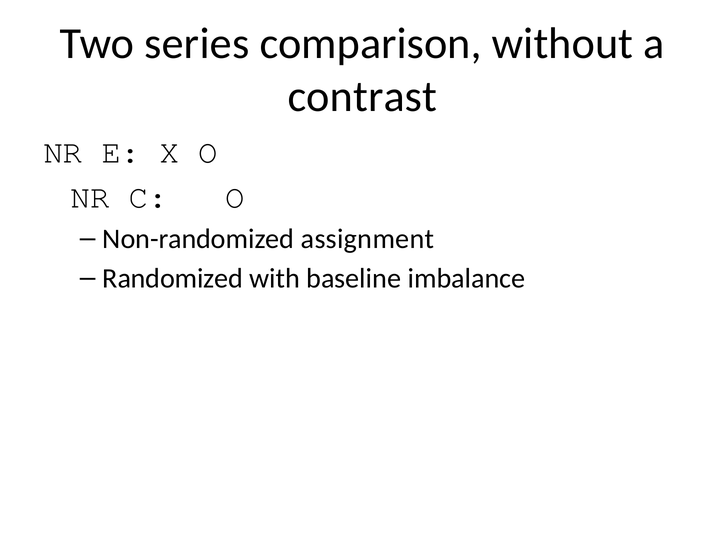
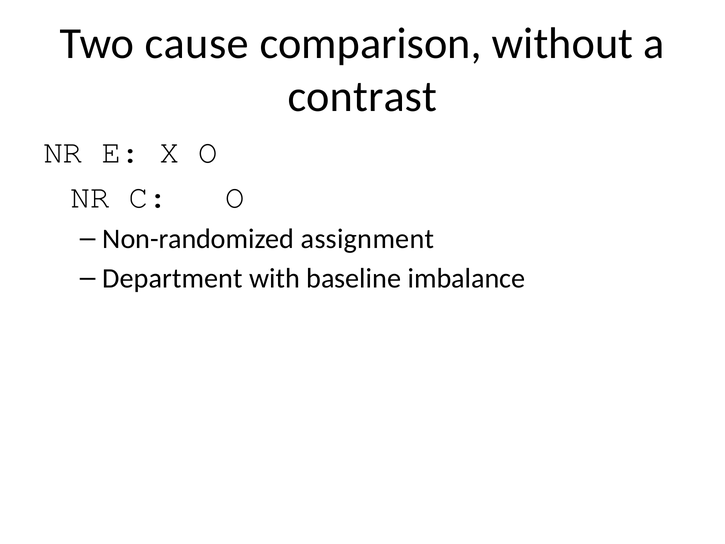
series: series -> cause (197, 44)
Randomized: Randomized -> Department (173, 278)
